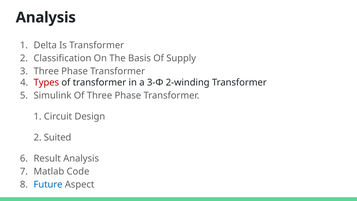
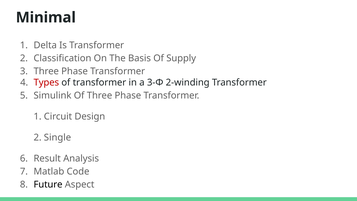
Analysis: Analysis -> Minimal (46, 17)
Suited: Suited -> Single (57, 137)
Future colour: blue -> black (48, 184)
